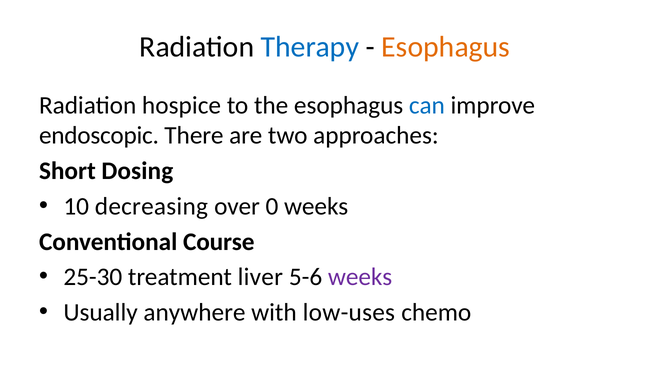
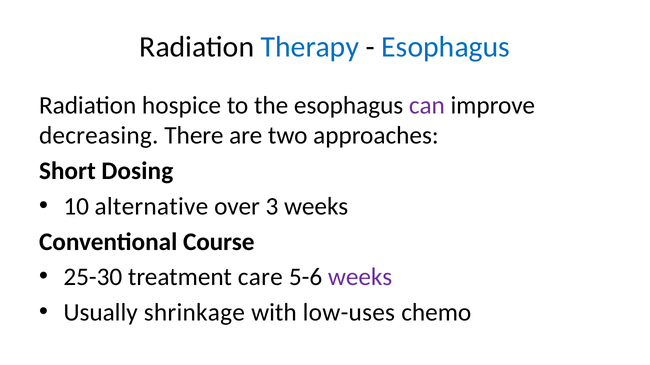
Esophagus colour: orange -> blue (446, 47)
can colour: blue -> purple (427, 106)
endoscopic: endoscopic -> decreasing (99, 136)
decreasing: decreasing -> alternative (151, 207)
0: 0 -> 3 (272, 207)
liver: liver -> care (260, 278)
anywhere: anywhere -> shrinkage (194, 313)
